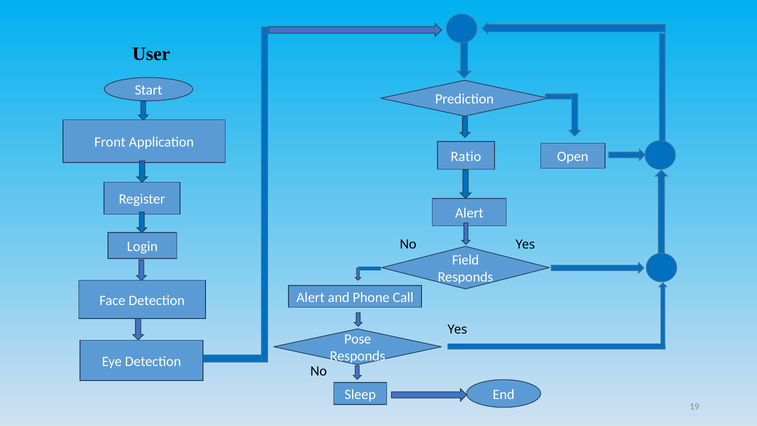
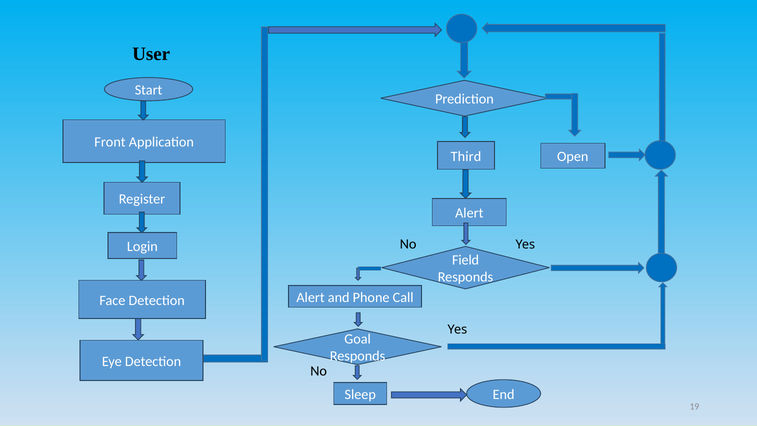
Ratio: Ratio -> Third (466, 156)
Pose: Pose -> Goal (358, 339)
